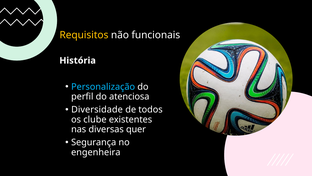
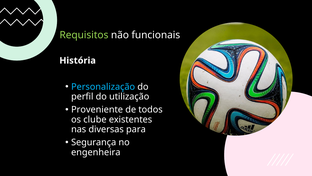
Requisitos colour: yellow -> light green (84, 35)
atenciosa: atenciosa -> utilização (129, 96)
Diversidade: Diversidade -> Proveniente (97, 109)
quer: quer -> para (136, 129)
